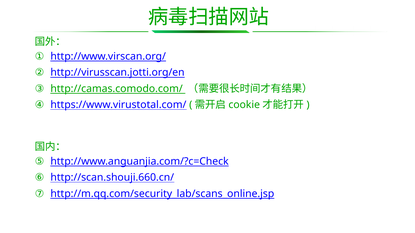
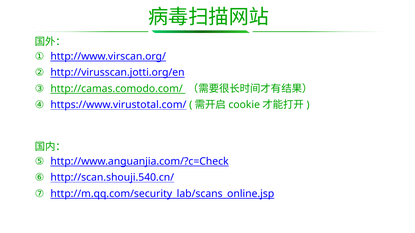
http://scan.shouji.660.cn/: http://scan.shouji.660.cn/ -> http://scan.shouji.540.cn/ (112, 178)
